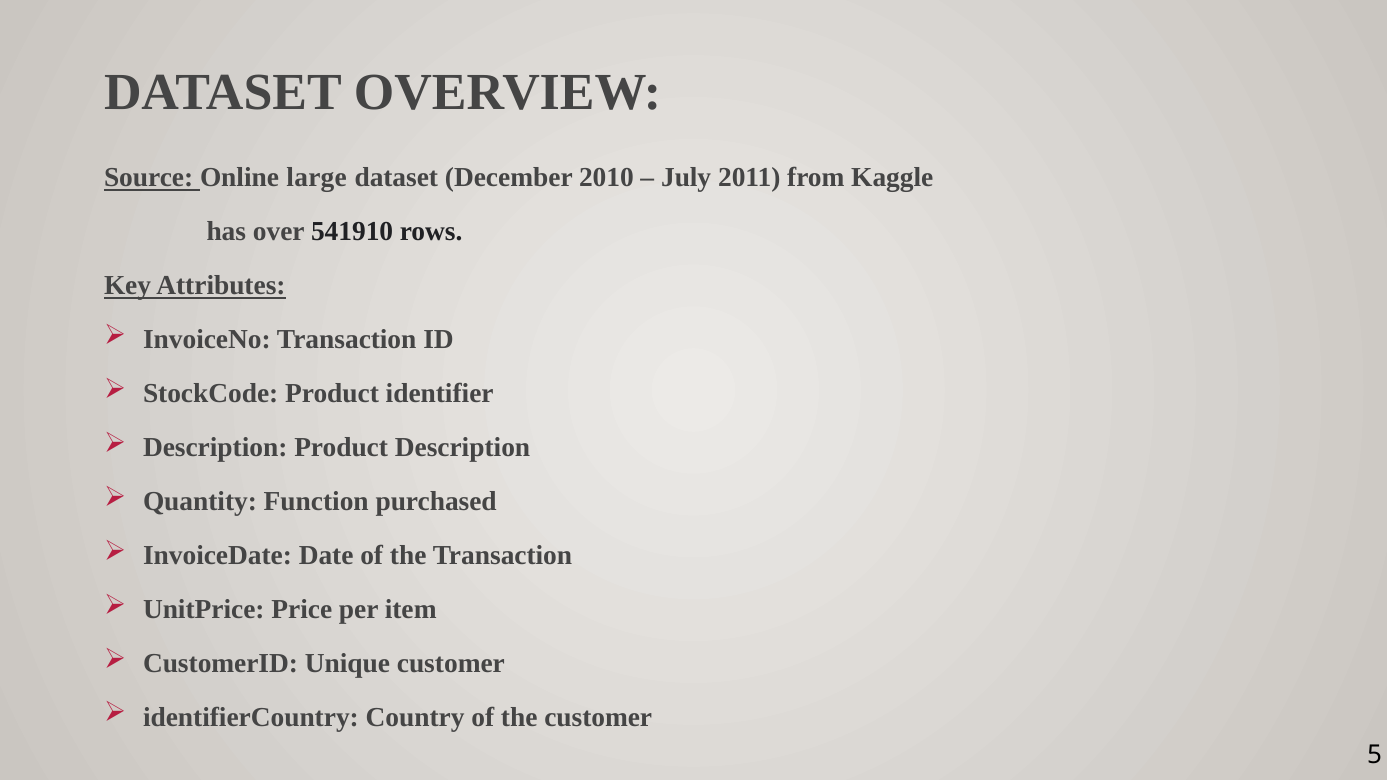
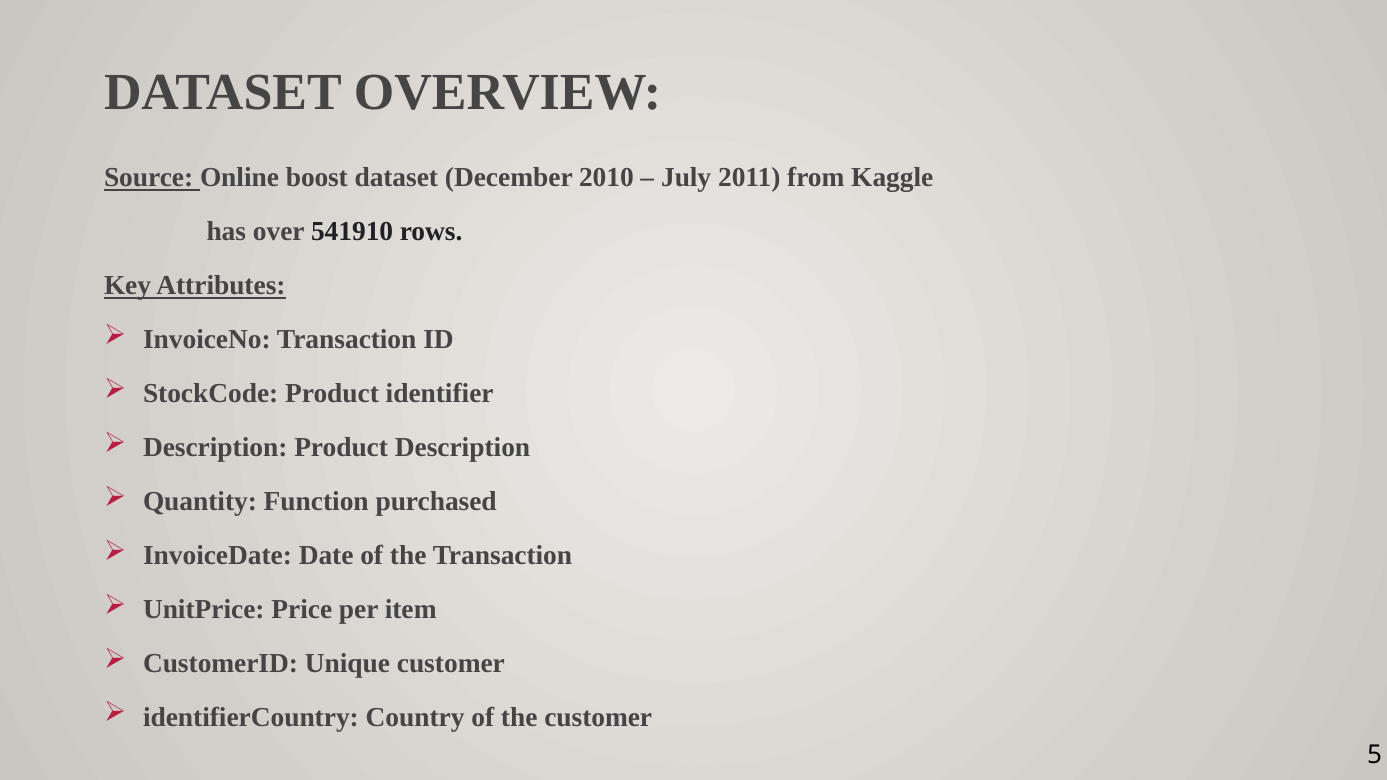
large: large -> boost (317, 178)
